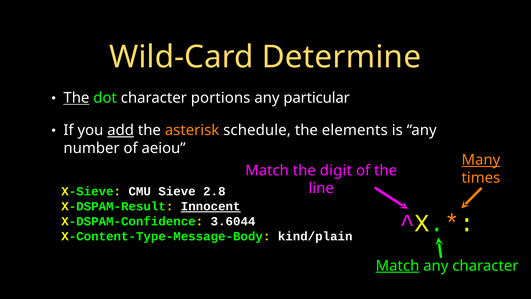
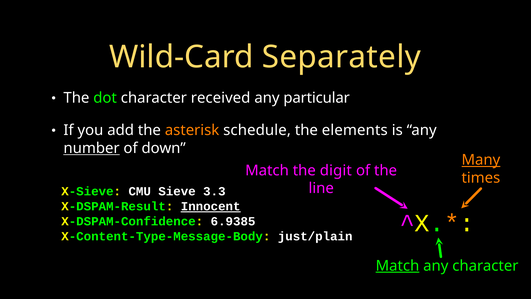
Determine: Determine -> Separately (341, 57)
The underline: present -> none (76, 98)
portions: portions -> received (221, 98)
add underline: present -> none (121, 130)
number underline: none -> present (92, 148)
aeiou: aeiou -> down (164, 148)
2.8: 2.8 -> 3.3 (214, 191)
3.6044: 3.6044 -> 6.9385 (233, 221)
kind/plain: kind/plain -> just/plain (315, 236)
